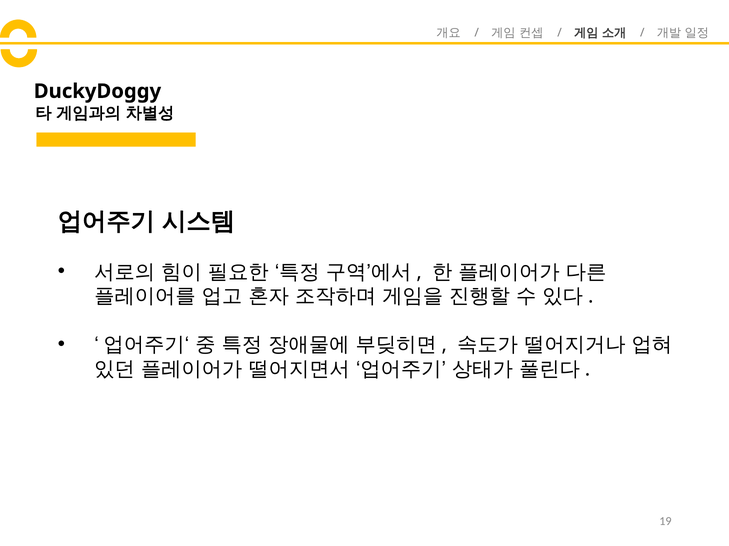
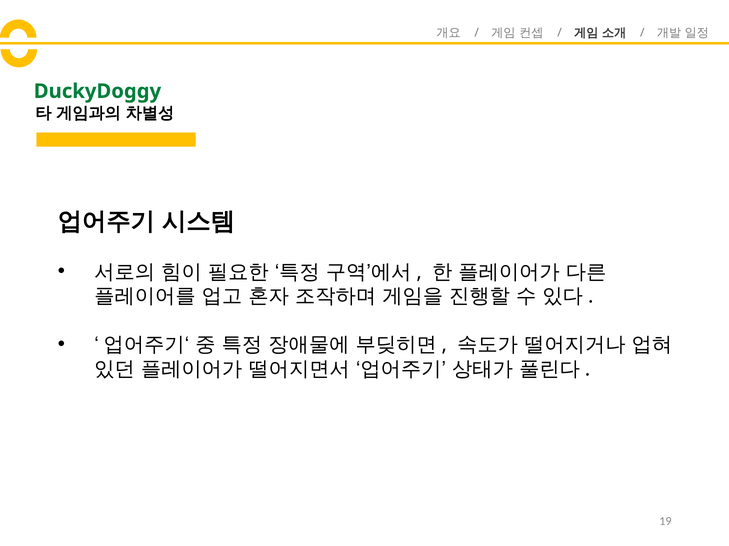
DuckyDoggy colour: black -> green (97, 91)
